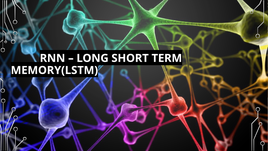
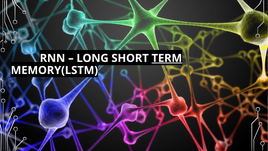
TERM underline: none -> present (167, 58)
